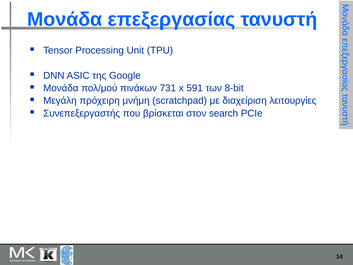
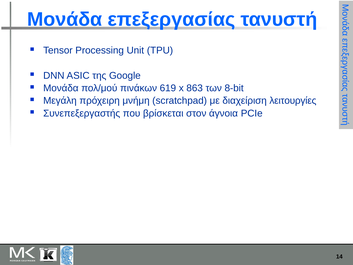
731: 731 -> 619 (168, 88)
591: 591 -> 863 (195, 88)
search: search -> άγνοια (223, 113)
